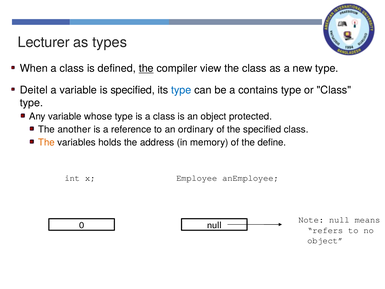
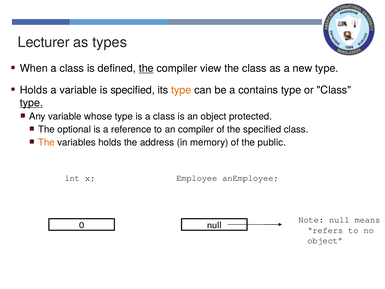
Deitel: Deitel -> Holds (34, 90)
type colour: blue -> orange (181, 90)
type underline: none -> present (31, 103)
another: another -> optional (74, 129)
an ordinary: ordinary -> compiler (196, 129)
define: define -> public (272, 142)
